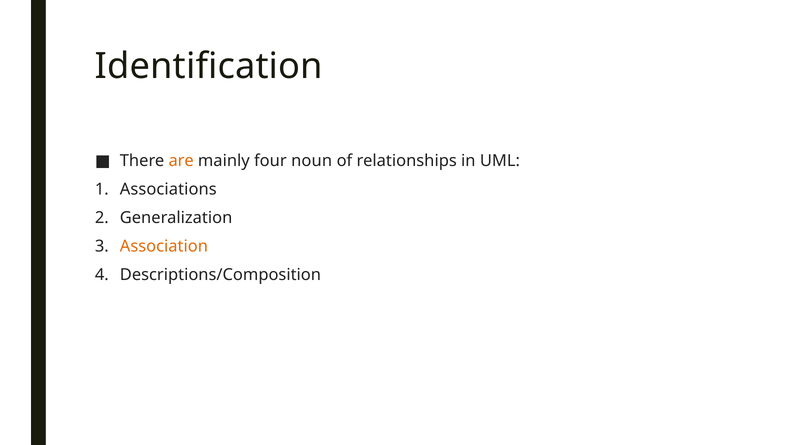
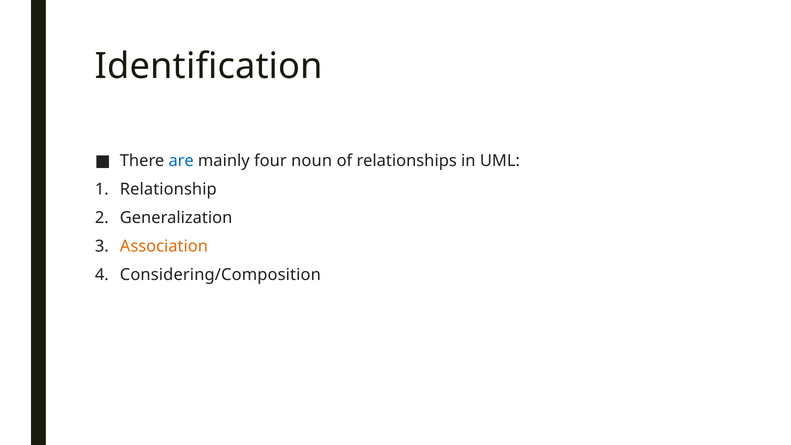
are colour: orange -> blue (181, 161)
Associations: Associations -> Relationship (168, 189)
Descriptions/Composition: Descriptions/Composition -> Considering/Composition (220, 275)
